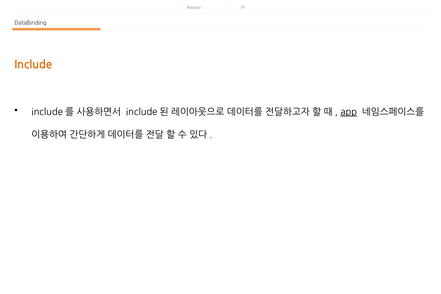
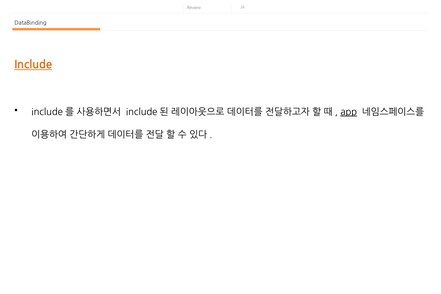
Include underline: none -> present (33, 65)
